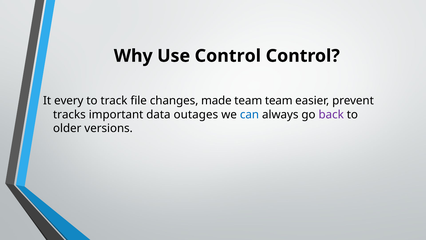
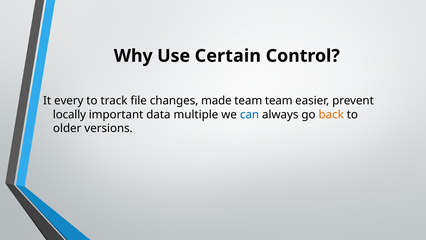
Use Control: Control -> Certain (228, 56)
tracks: tracks -> locally (69, 114)
outages: outages -> multiple (196, 114)
back colour: purple -> orange (331, 114)
